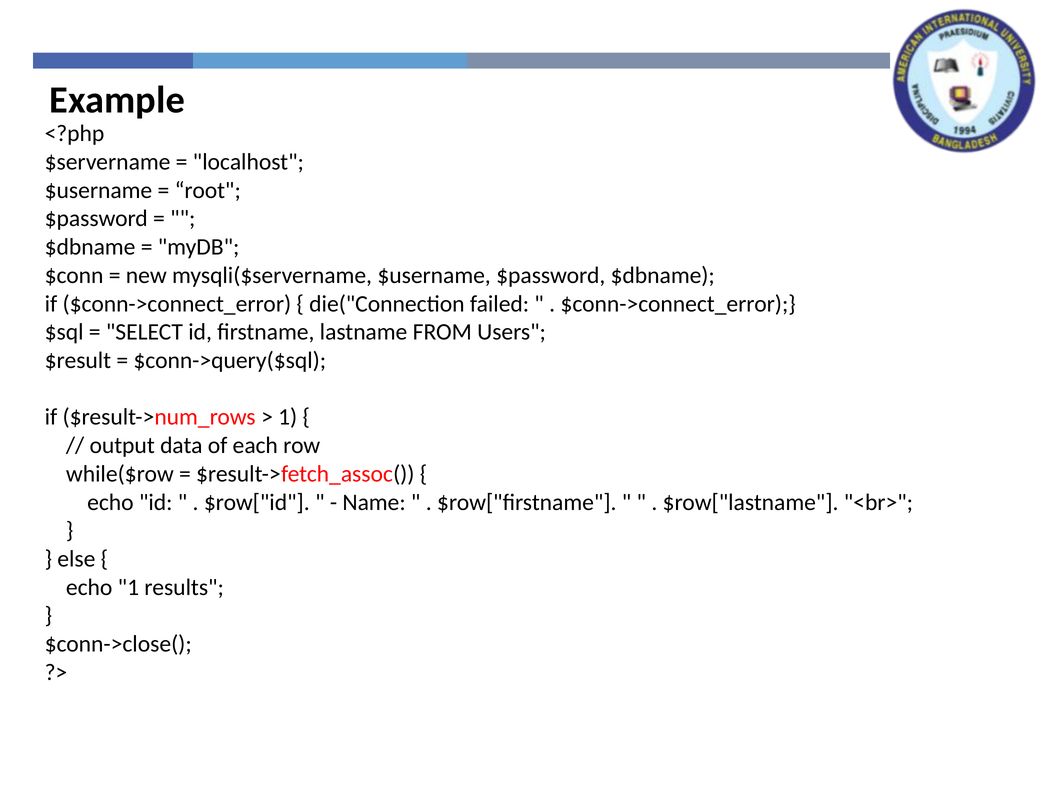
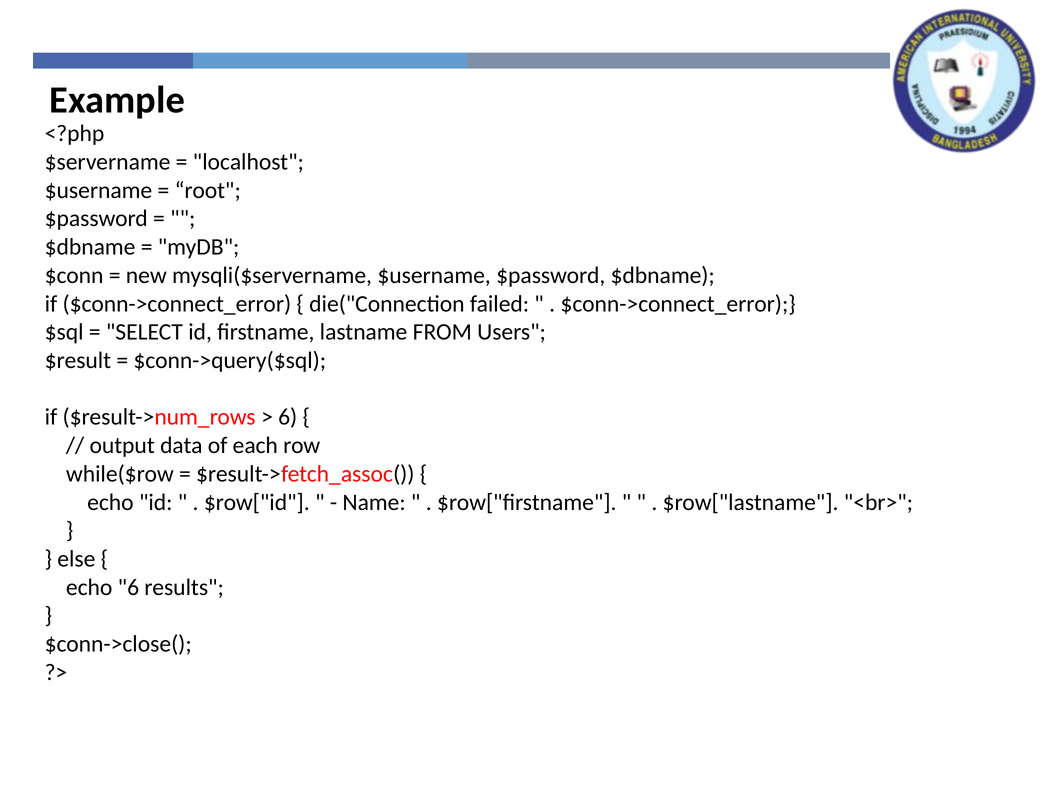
1: 1 -> 6 (288, 417)
echo 1: 1 -> 6 (128, 587)
